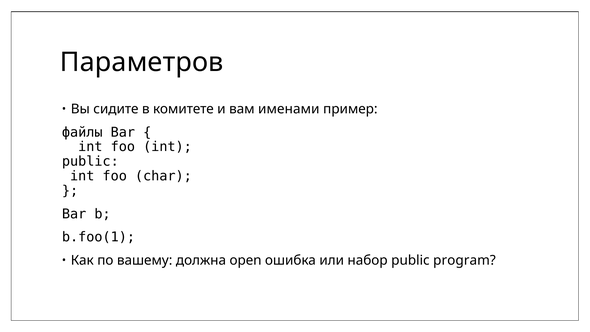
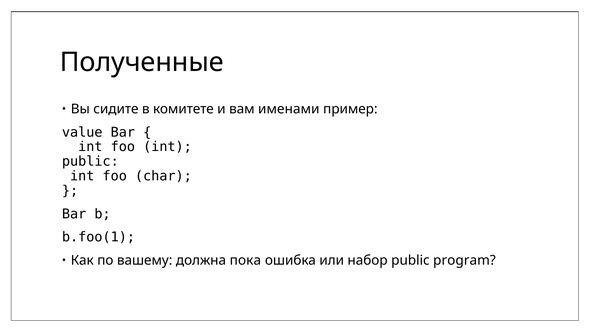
Параметров: Параметров -> Полученные (142, 62)
файлы: файлы -> value (82, 132)
open: open -> пока (245, 260)
